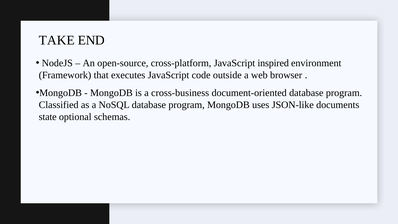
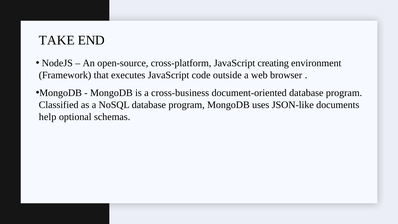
inspired: inspired -> creating (273, 63)
state: state -> help (48, 117)
